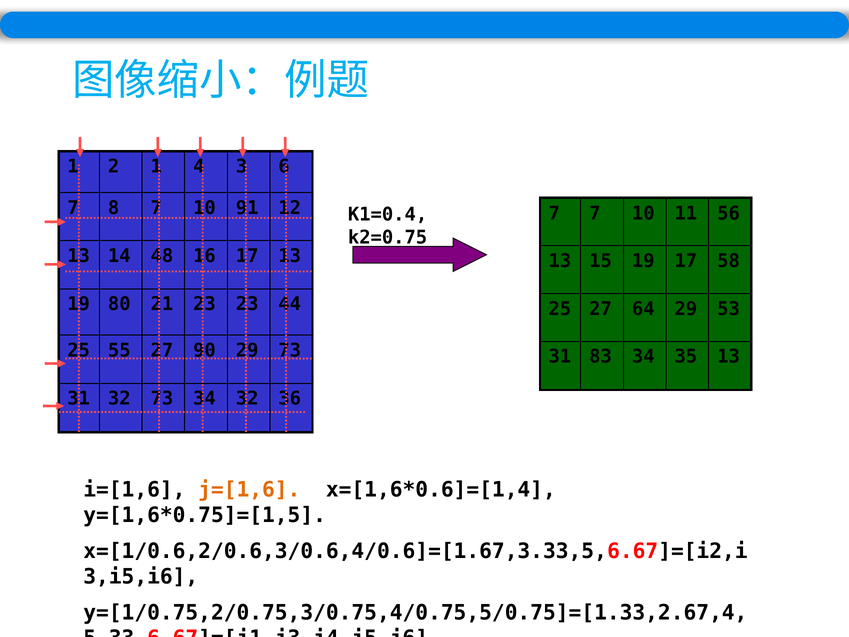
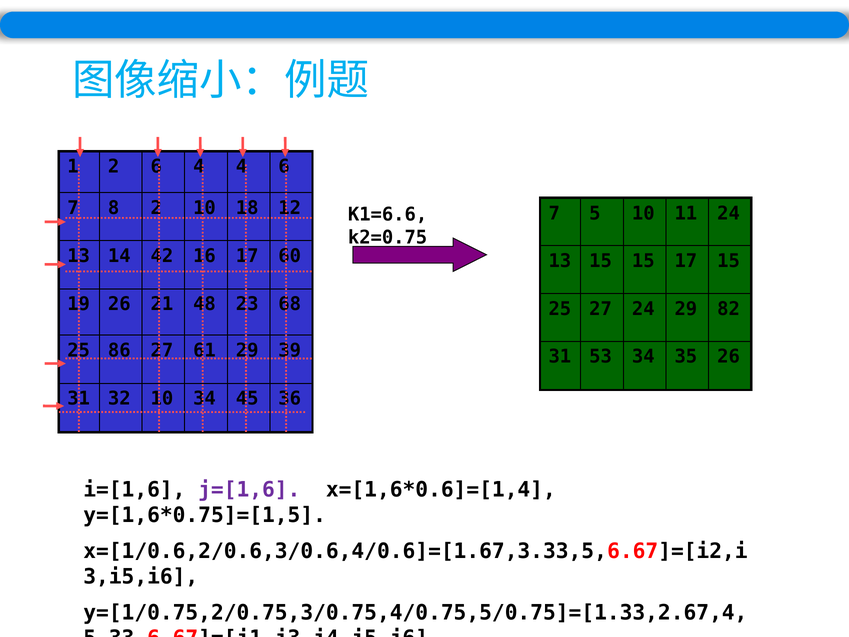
2 1: 1 -> 6 (156, 167)
4 3: 3 -> 4 (242, 167)
8 7: 7 -> 2 (156, 208)
91: 91 -> 18 (247, 208)
7 7: 7 -> 5 (595, 213)
11 56: 56 -> 24 (729, 213)
K1=0.4: K1=0.4 -> K1=6.6 (388, 215)
48: 48 -> 42 (162, 256)
17 13: 13 -> 60 (290, 256)
15 19: 19 -> 15 (643, 261)
17 58: 58 -> 15 (729, 261)
19 80: 80 -> 26 (119, 304)
21 23: 23 -> 48 (204, 304)
44: 44 -> 68 (290, 304)
27 64: 64 -> 24 (643, 309)
53: 53 -> 82 (729, 309)
55: 55 -> 86 (119, 350)
90: 90 -> 61 (204, 350)
29 73: 73 -> 39 (290, 350)
83: 83 -> 53 (601, 357)
35 13: 13 -> 26 (729, 357)
32 73: 73 -> 10 (162, 399)
34 32: 32 -> 45 (247, 399)
j=[1,6 colour: orange -> purple (249, 489)
